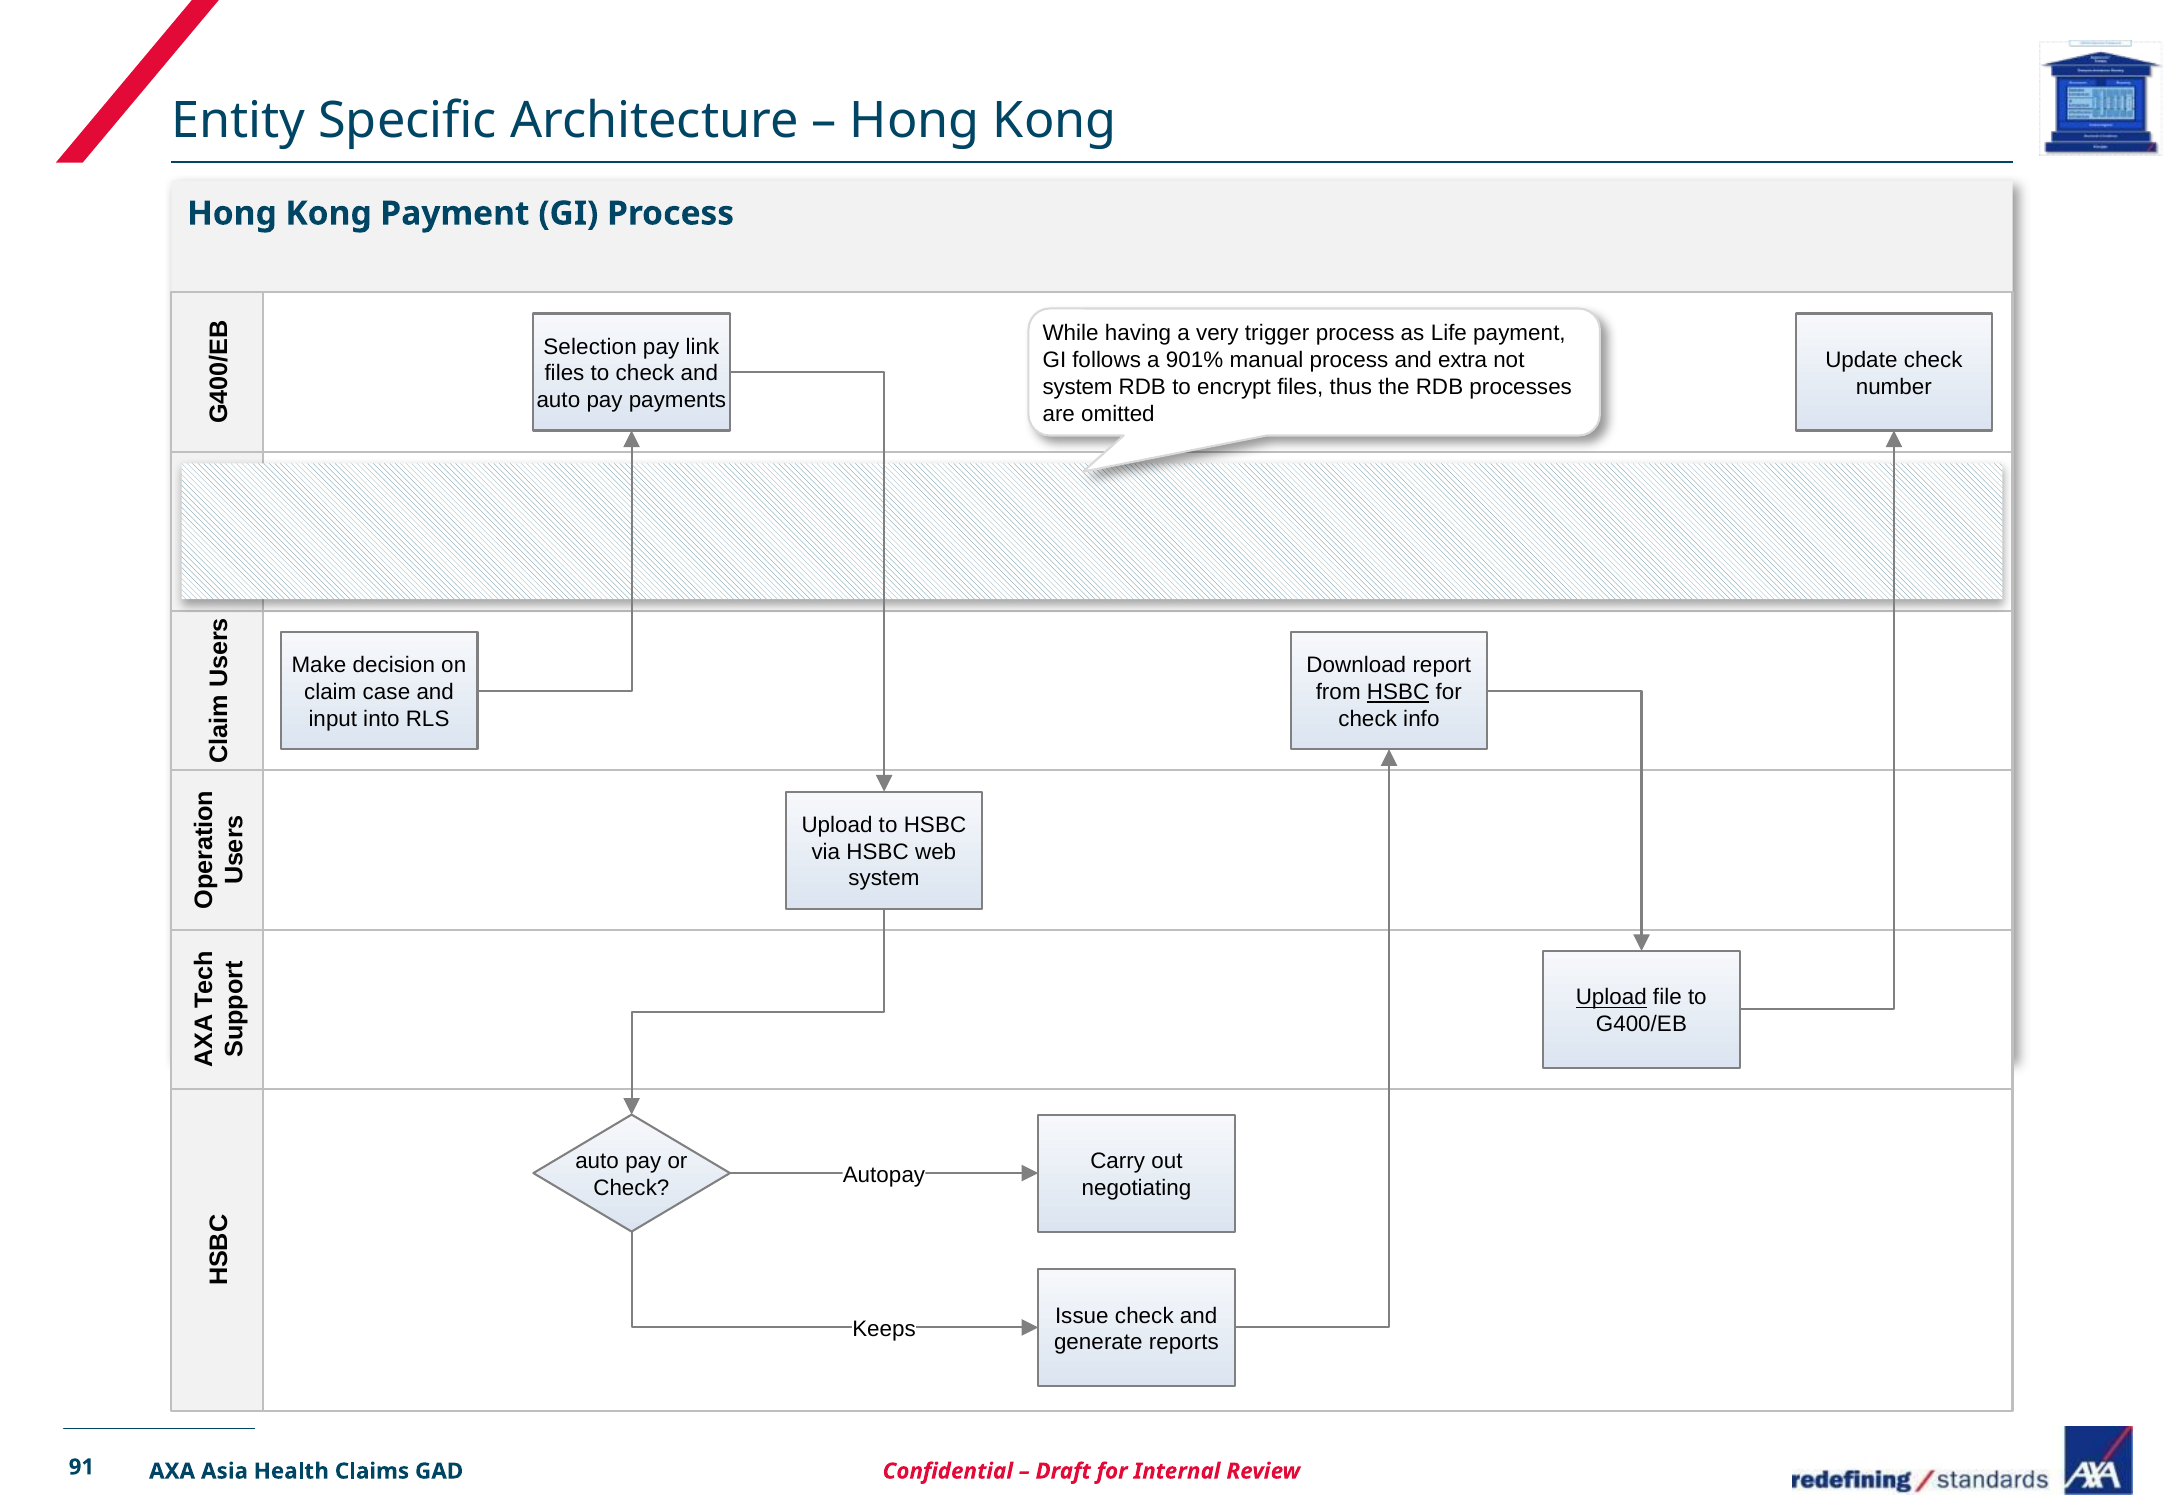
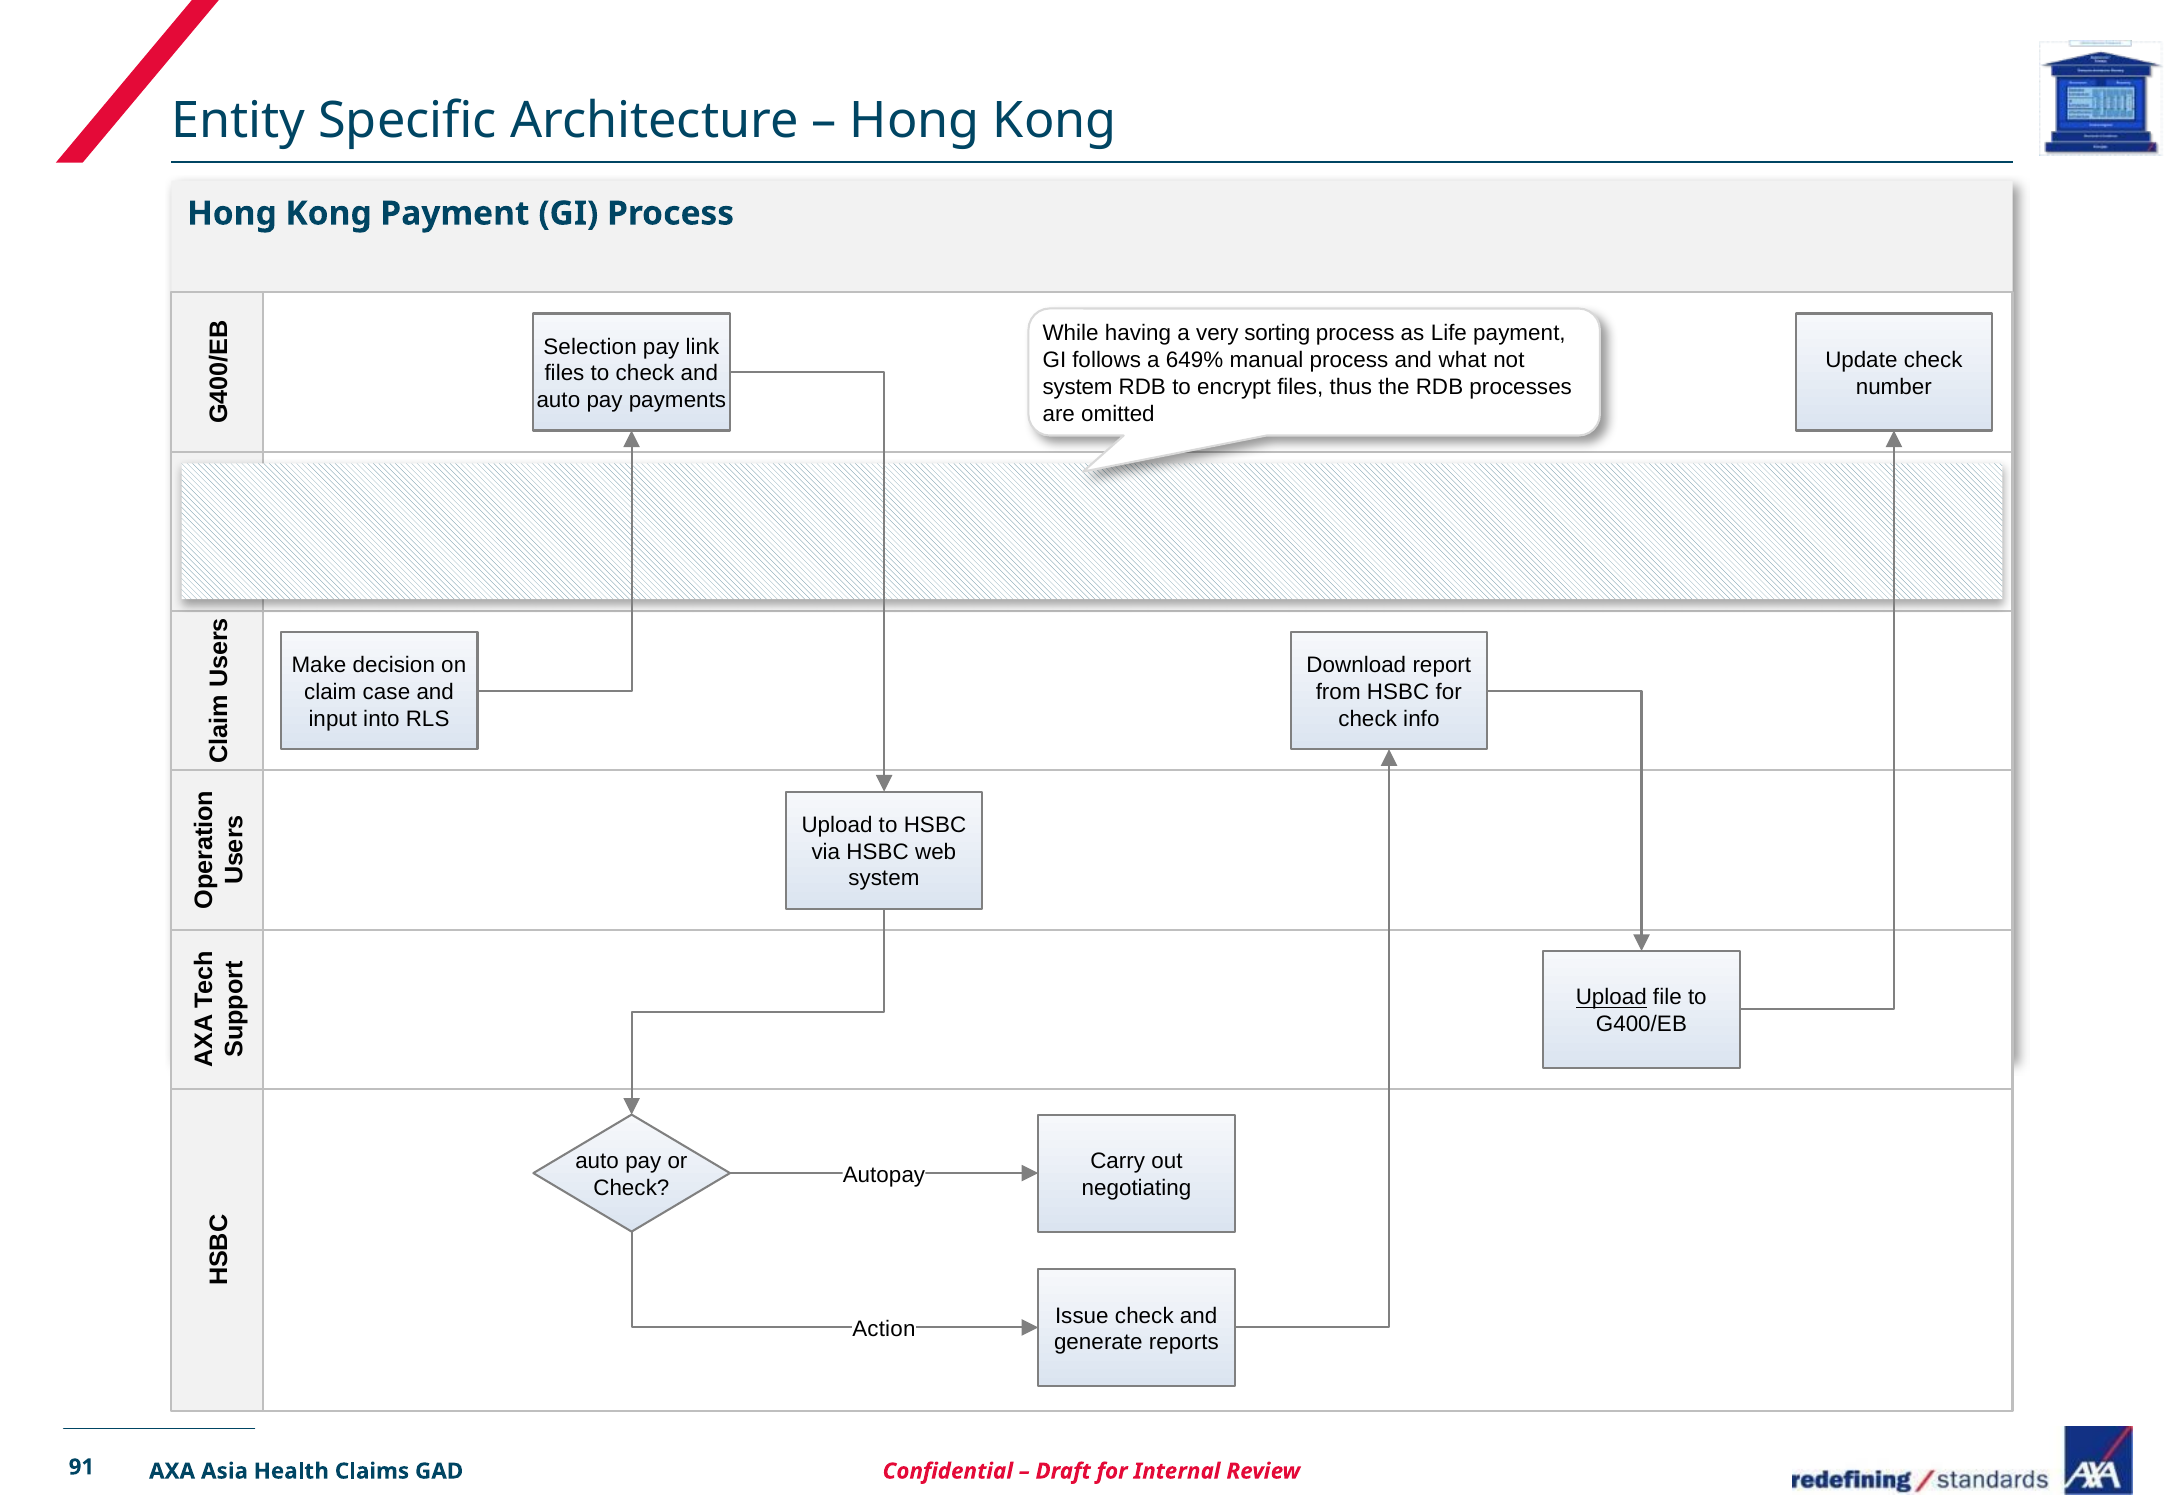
trigger: trigger -> sorting (1277, 333)
901%: 901% -> 649% (1195, 360)
extra: extra -> what (1462, 360)
HSBC underline: present -> none (1398, 692)
Keeps: Keeps -> Action (884, 1330)
